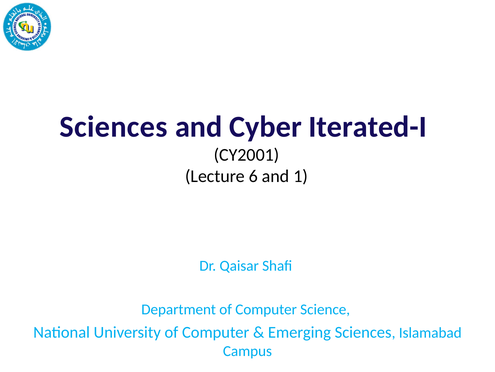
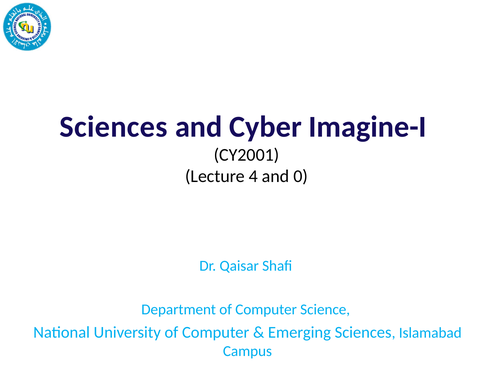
Iterated-I: Iterated-I -> Imagine-I (368, 126)
6: 6 -> 4 (253, 176)
1: 1 -> 0 (301, 176)
